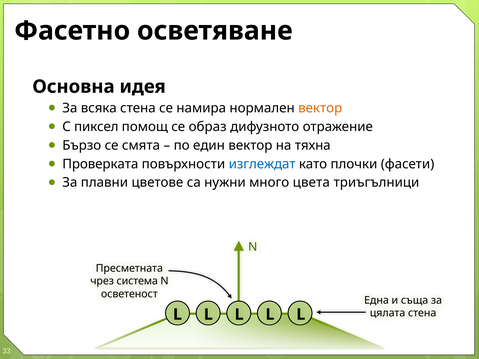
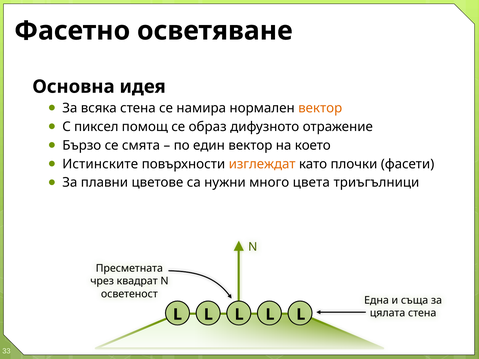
тяхна: тяхна -> което (313, 145)
Проверката: Проверката -> Истинските (100, 164)
изглеждат colour: blue -> orange (262, 164)
система: система -> квадрат (137, 281)
